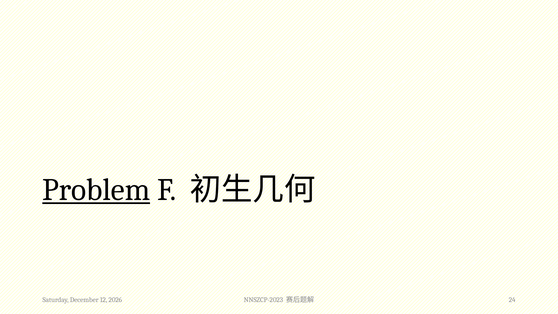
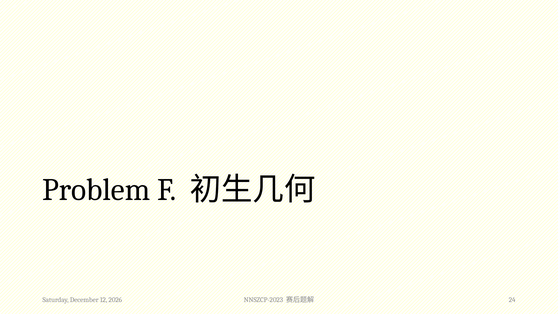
Problem underline: present -> none (96, 190)
